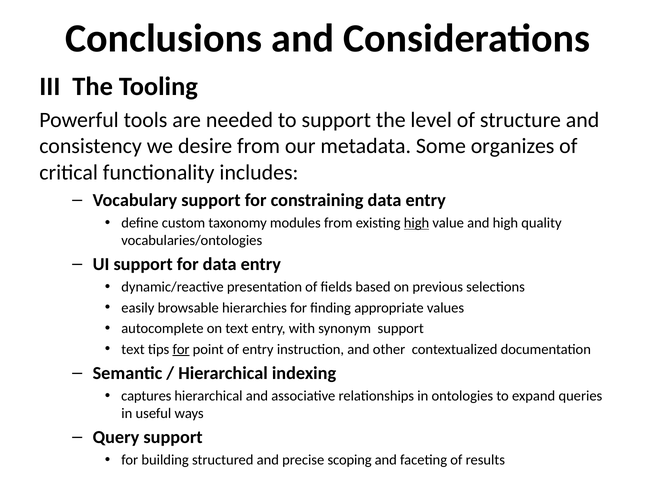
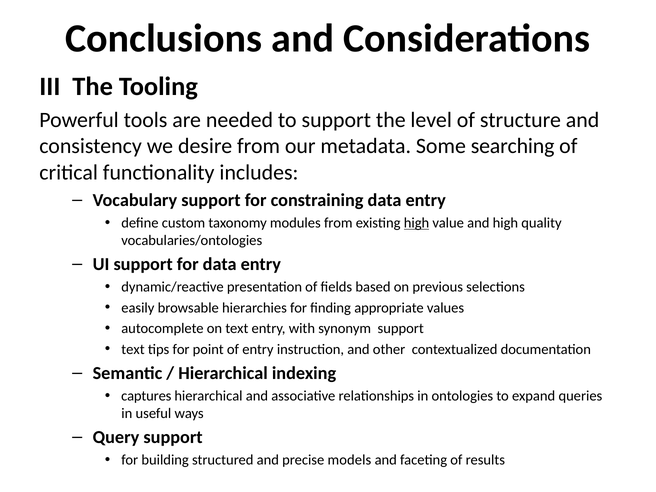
organizes: organizes -> searching (513, 146)
for underline: present -> none (181, 349)
scoping: scoping -> models (349, 460)
